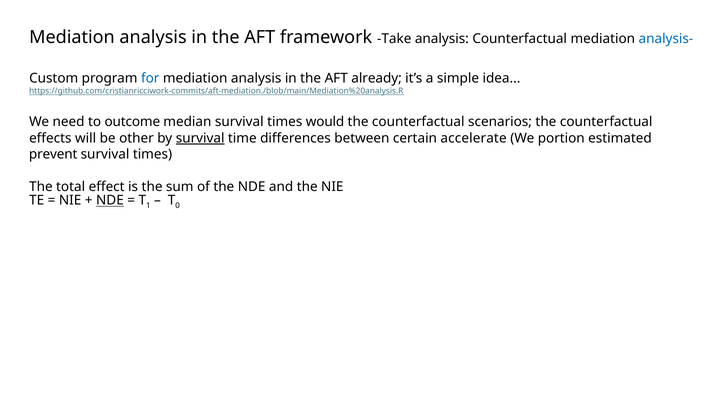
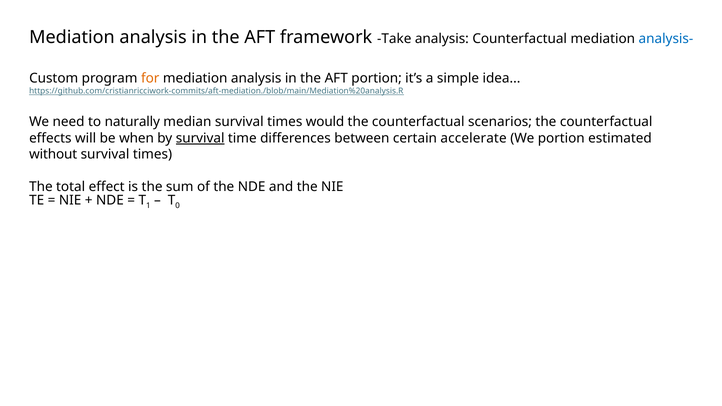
for colour: blue -> orange (150, 78)
AFT already: already -> portion (377, 78)
outcome: outcome -> naturally (132, 122)
other: other -> when (137, 138)
prevent: prevent -> without (53, 154)
NDE underline: present -> none (110, 201)
